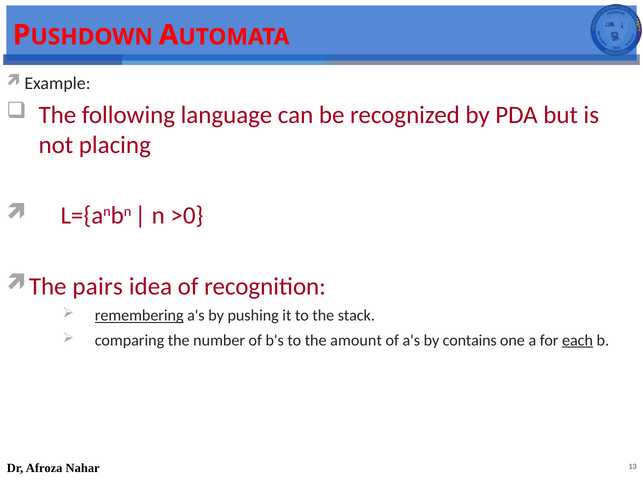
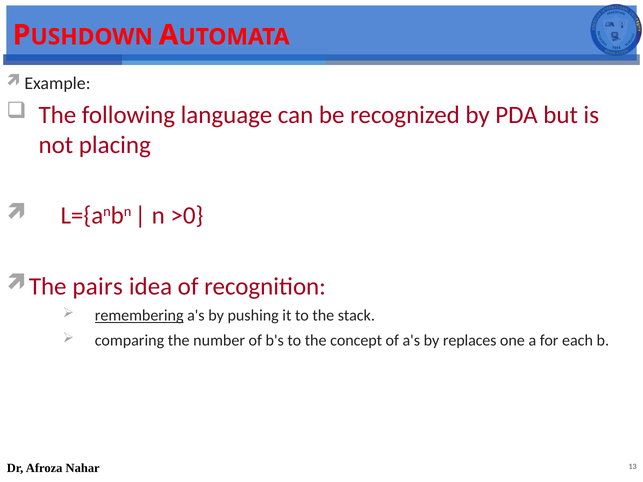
amount: amount -> concept (356, 340)
contains: contains -> replaces (470, 340)
each underline: present -> none (578, 340)
